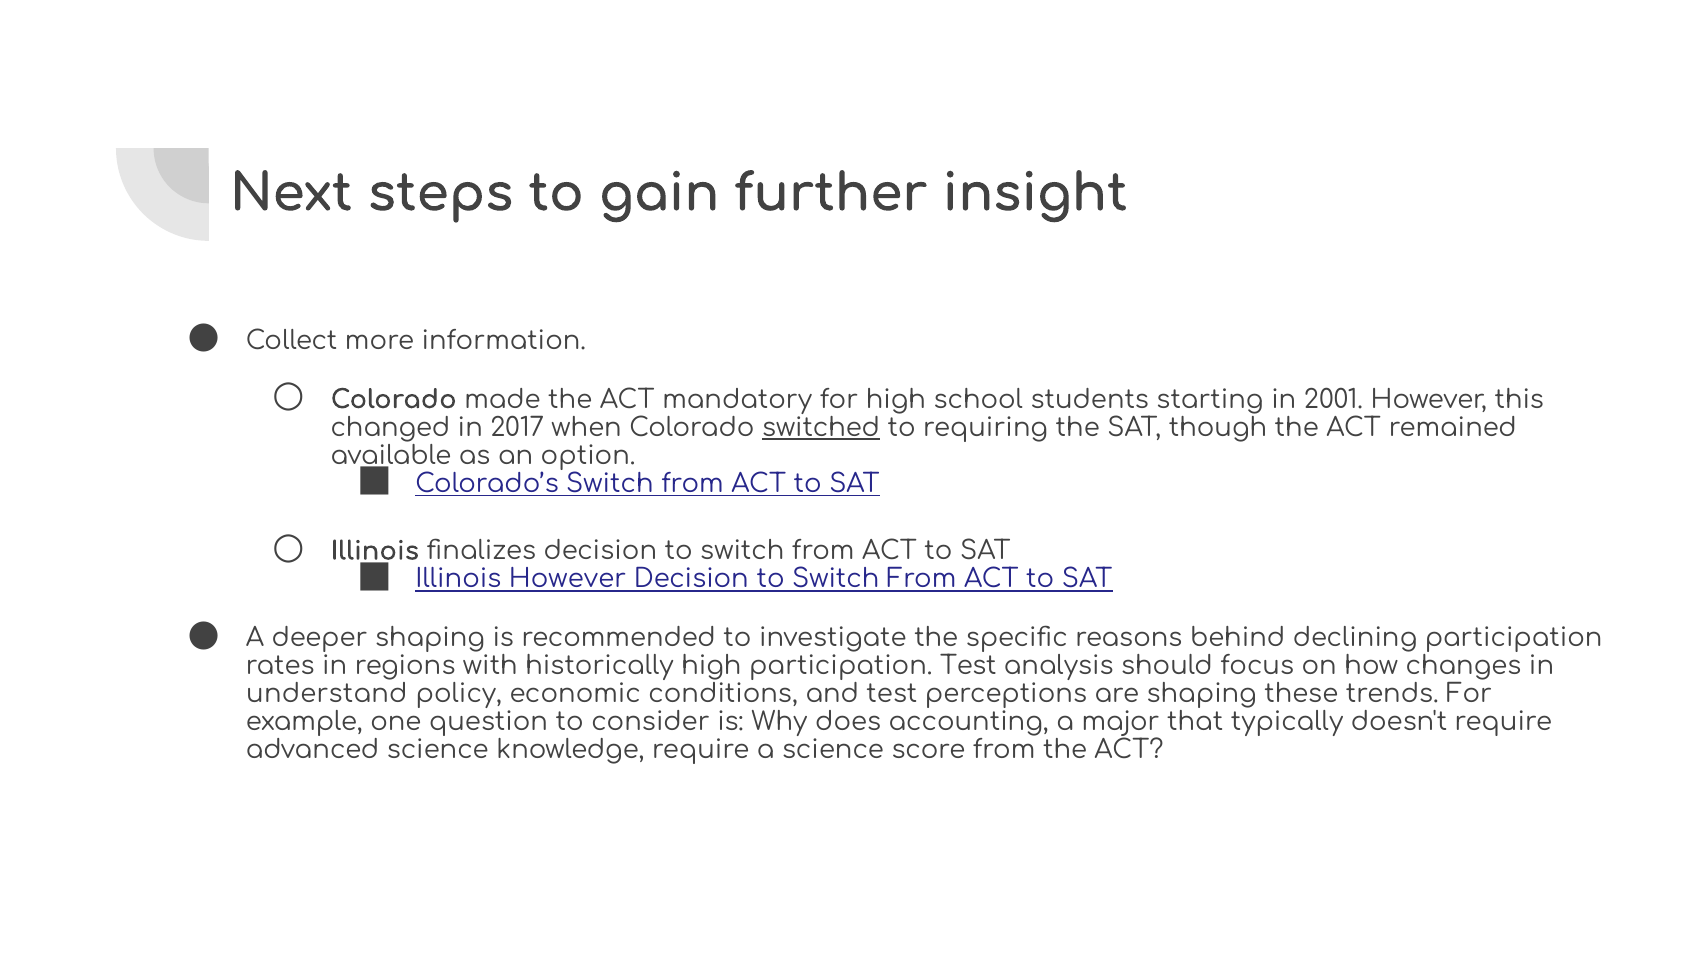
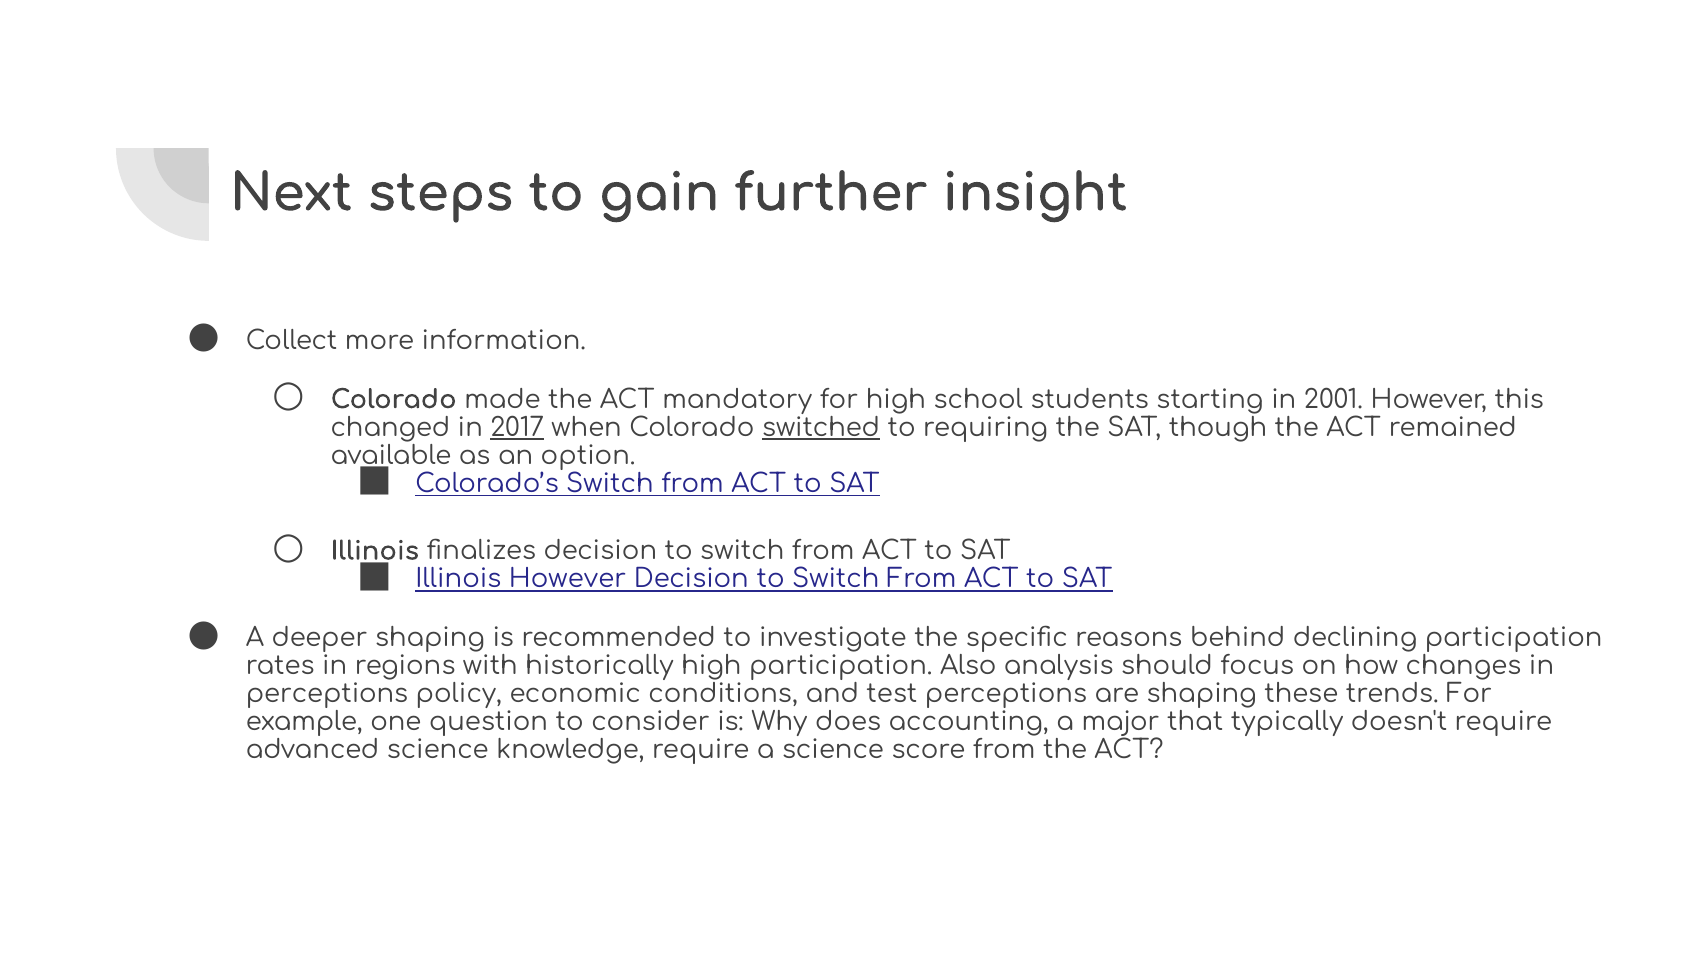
2017 underline: none -> present (517, 428)
participation Test: Test -> Also (968, 666)
understand: understand -> perceptions (327, 694)
